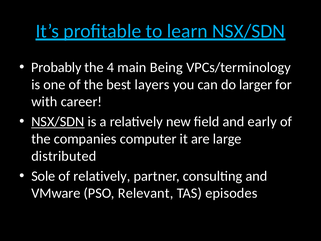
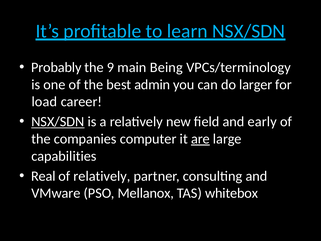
4: 4 -> 9 (111, 67)
layers: layers -> admin (152, 84)
with: with -> load (44, 102)
are underline: none -> present (200, 139)
distributed: distributed -> capabilities (64, 156)
Sole: Sole -> Real (43, 176)
Relevant: Relevant -> Mellanox (146, 193)
episodes: episodes -> whitebox (231, 193)
